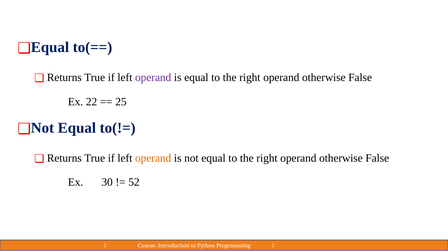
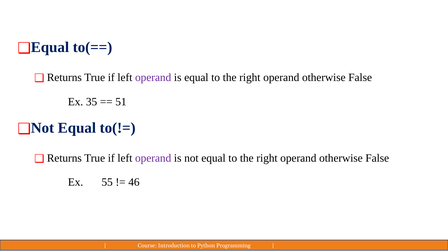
22: 22 -> 35 (92, 102)
25: 25 -> 51 (121, 102)
operand colour: orange -> purple (153, 158)
30: 30 -> 55 (107, 182)
52: 52 -> 46 (134, 182)
